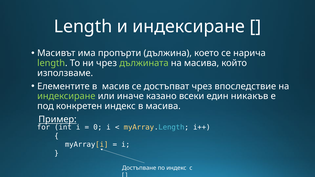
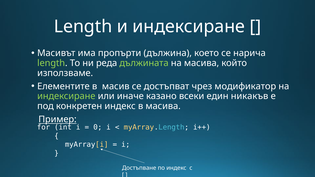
ни чрез: чрез -> реда (107, 63)
впоследствие: впоследствие -> модификатор (245, 86)
